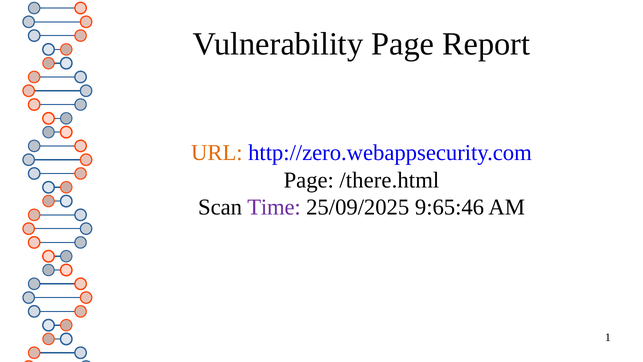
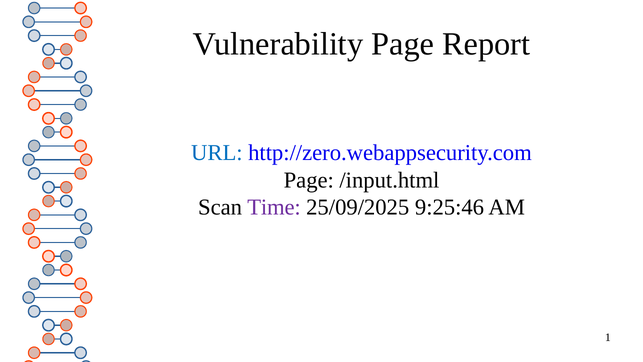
URL colour: orange -> blue (217, 153)
/there.html: /there.html -> /input.html (389, 180)
9:65:46: 9:65:46 -> 9:25:46 (450, 207)
